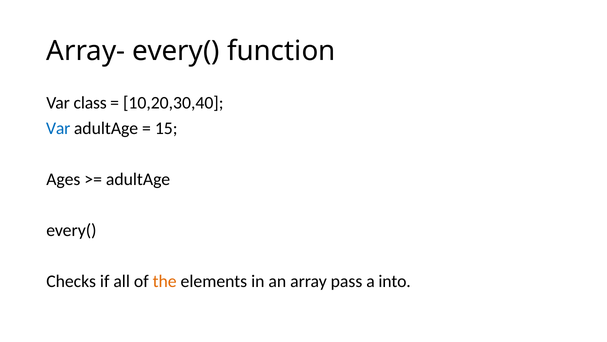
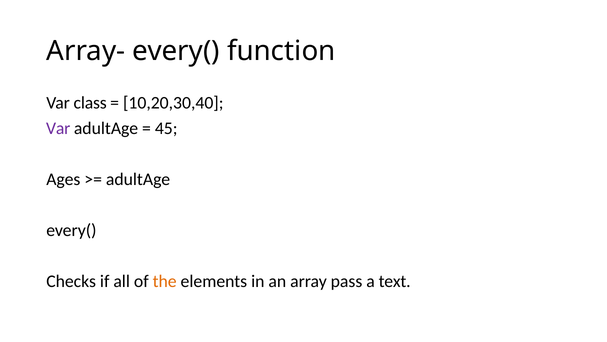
Var colour: blue -> purple (58, 128)
15: 15 -> 45 (166, 128)
into: into -> text (395, 281)
